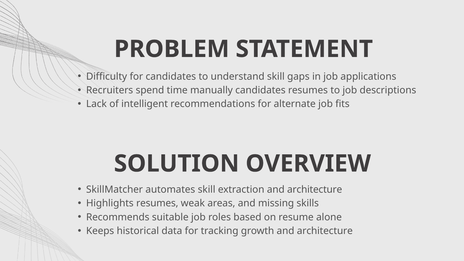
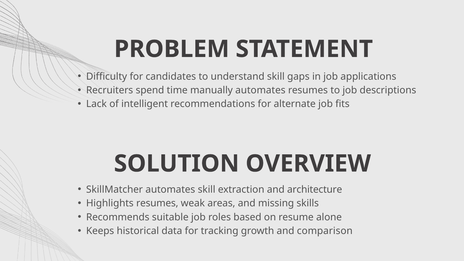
manually candidates: candidates -> automates (260, 90)
growth and architecture: architecture -> comparison (325, 231)
